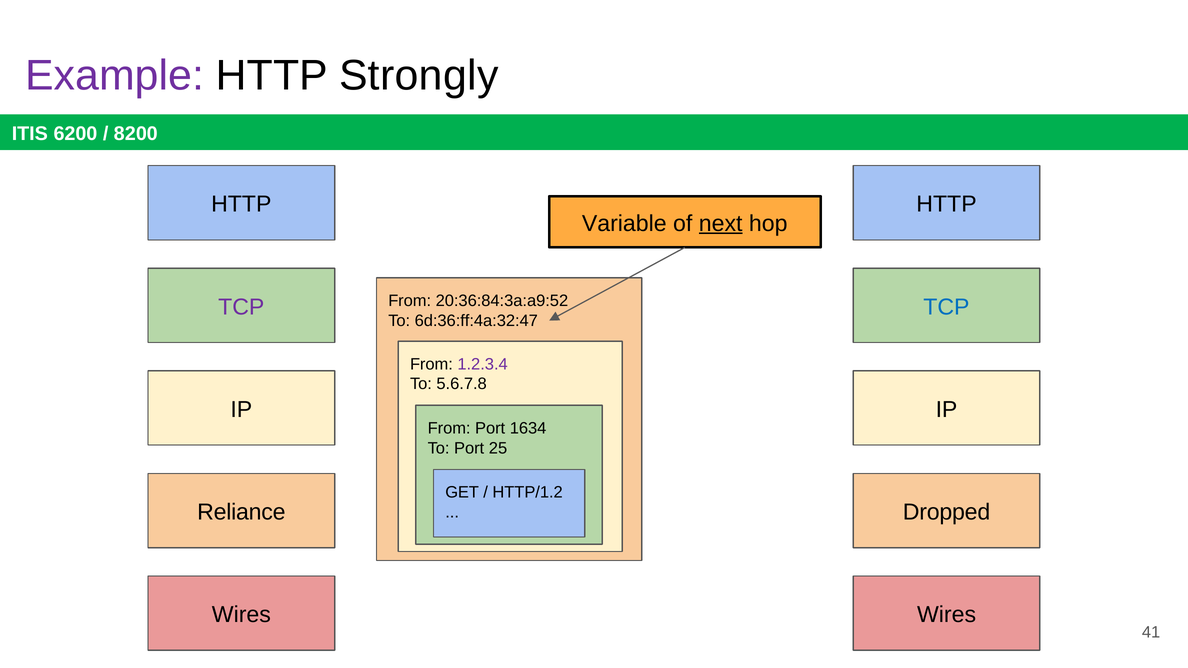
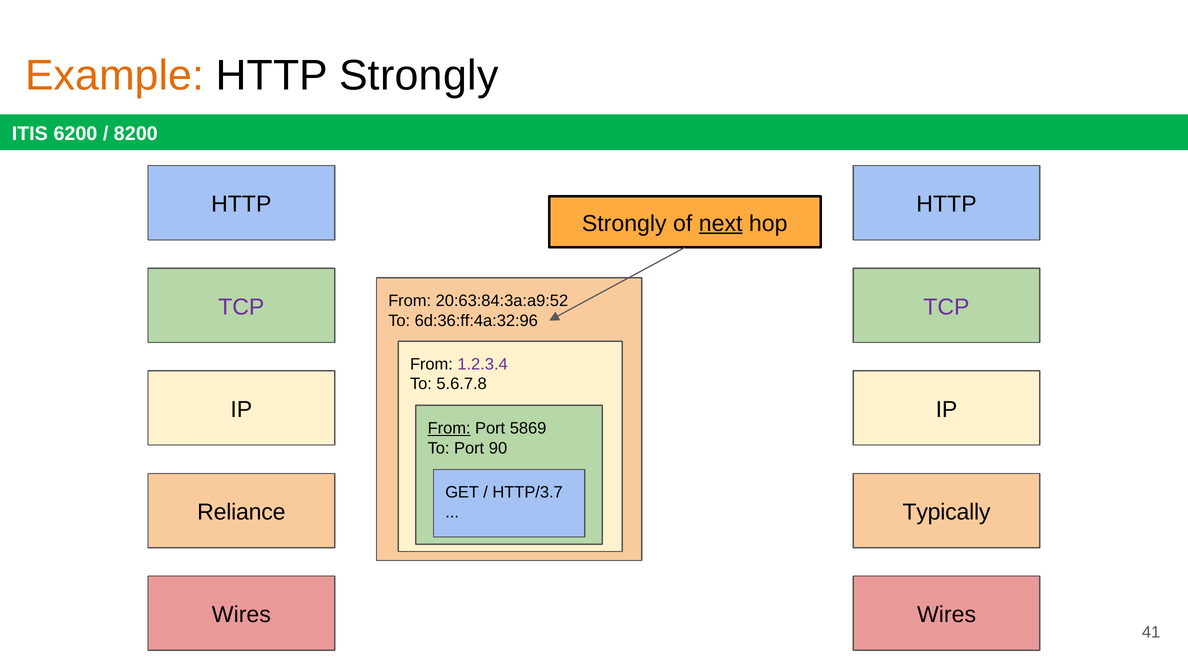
Example colour: purple -> orange (115, 76)
Variable: Variable -> Strongly (624, 223)
20:36:84:3a:a9:52: 20:36:84:3a:a9:52 -> 20:63:84:3a:a9:52 (502, 301)
TCP colour: blue -> purple (946, 307)
6d:36:ff:4a:32:47: 6d:36:ff:4a:32:47 -> 6d:36:ff:4a:32:96 (476, 321)
From underline: none -> present (449, 428)
1634: 1634 -> 5869 (528, 428)
25: 25 -> 90 (498, 448)
HTTP/1.2: HTTP/1.2 -> HTTP/3.7 (528, 493)
Dropped: Dropped -> Typically (947, 512)
